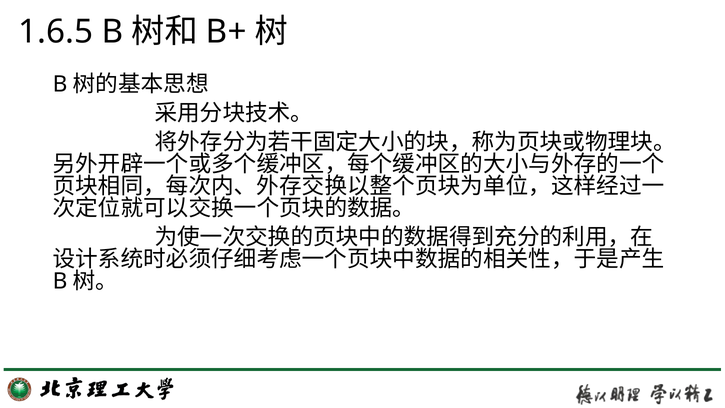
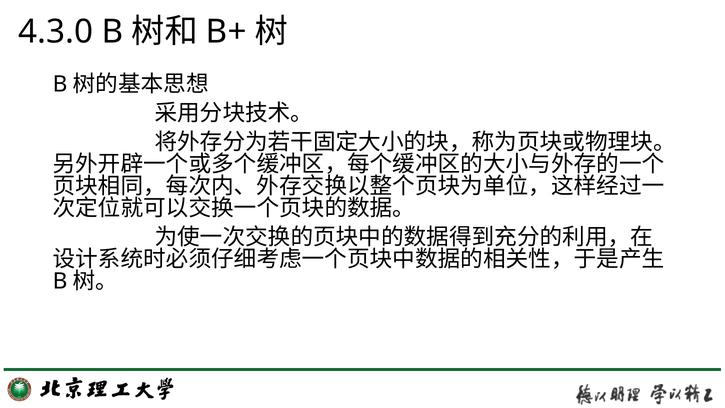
1.6.5: 1.6.5 -> 4.3.0 (56, 32)
